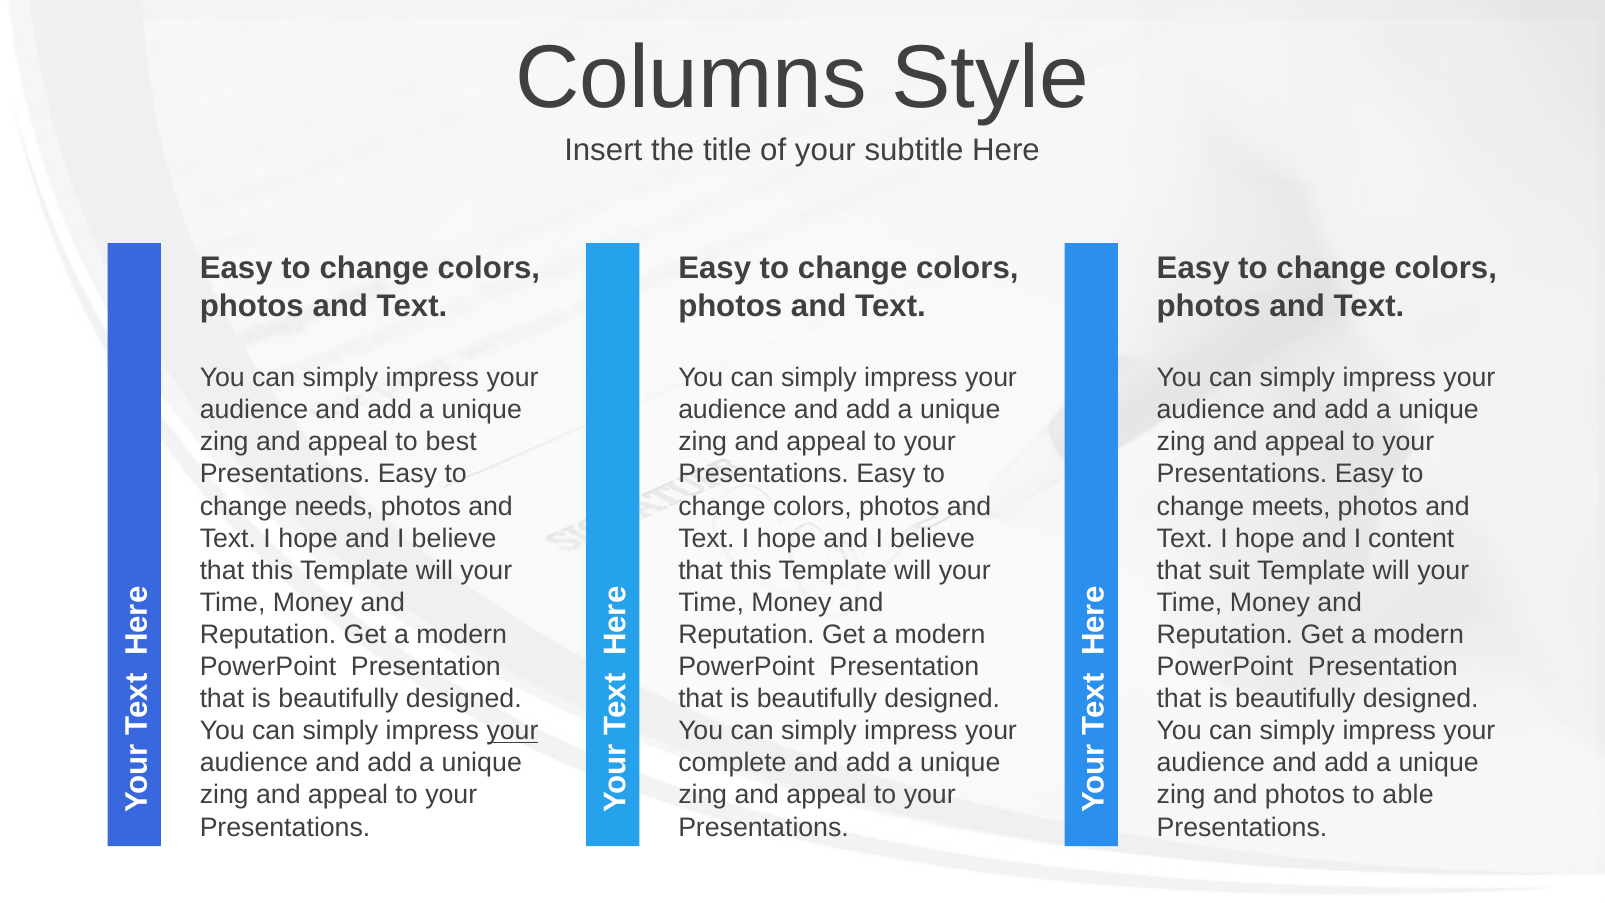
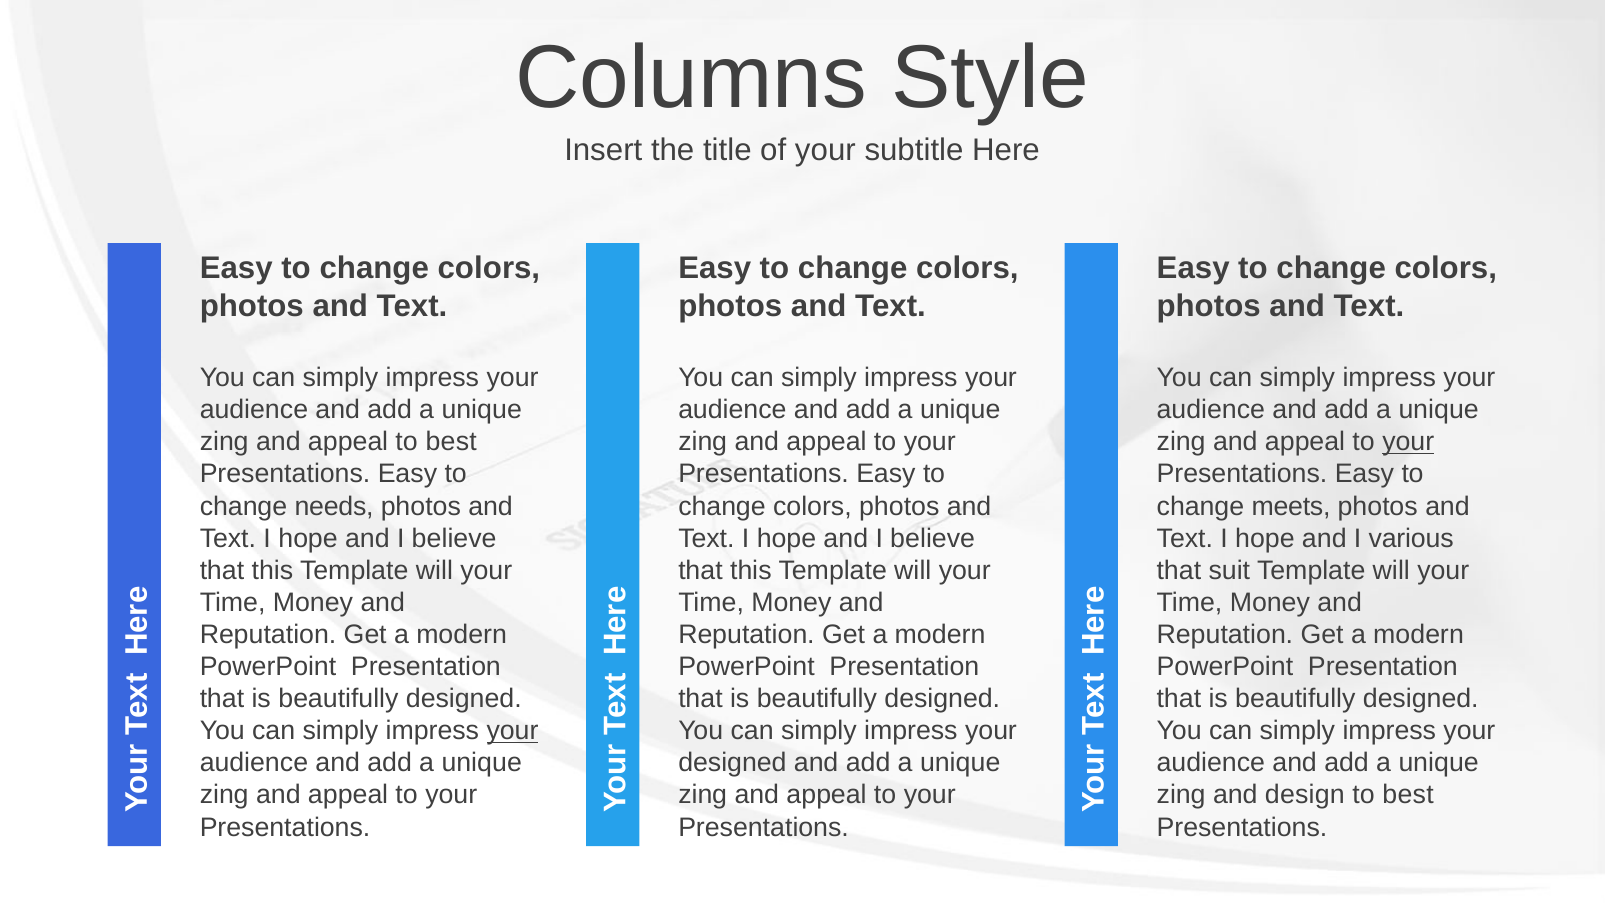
your underline: none -> present (1408, 442)
content: content -> various (1411, 538)
complete: complete -> designed (732, 763)
and photos: photos -> design (1305, 795)
able: able -> best (1408, 795)
